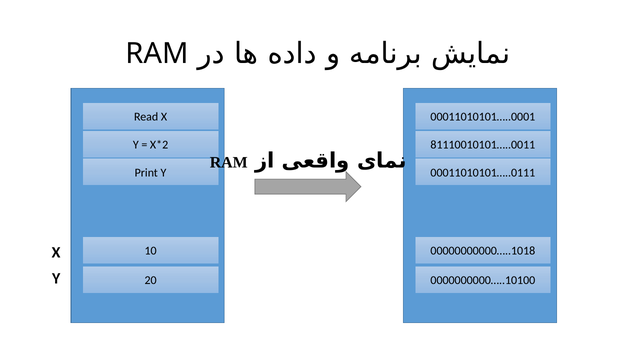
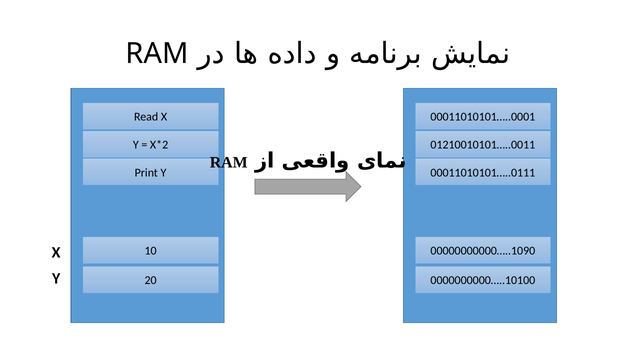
81110010101…..0011: 81110010101…..0011 -> 01210010101…..0011 (483, 145)
00000000000…..1018: 00000000000…..1018 -> 00000000000…..1090 (483, 251)
